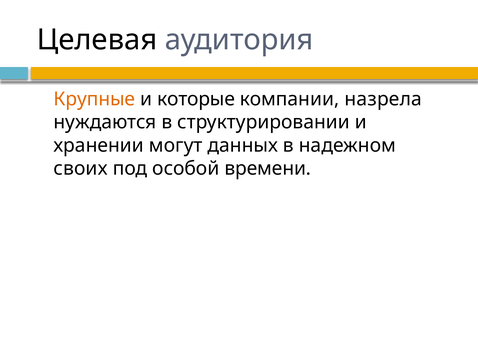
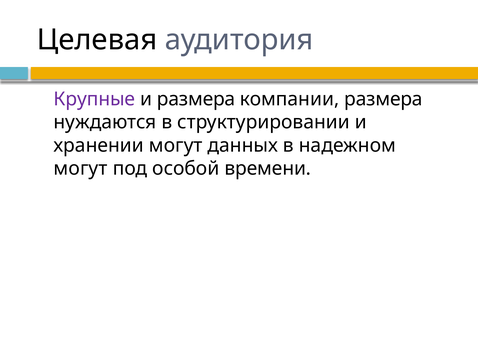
Крупные colour: orange -> purple (94, 99)
и которые: которые -> размера (196, 99)
компании назрела: назрела -> размера (383, 99)
своих: своих -> могут (80, 168)
